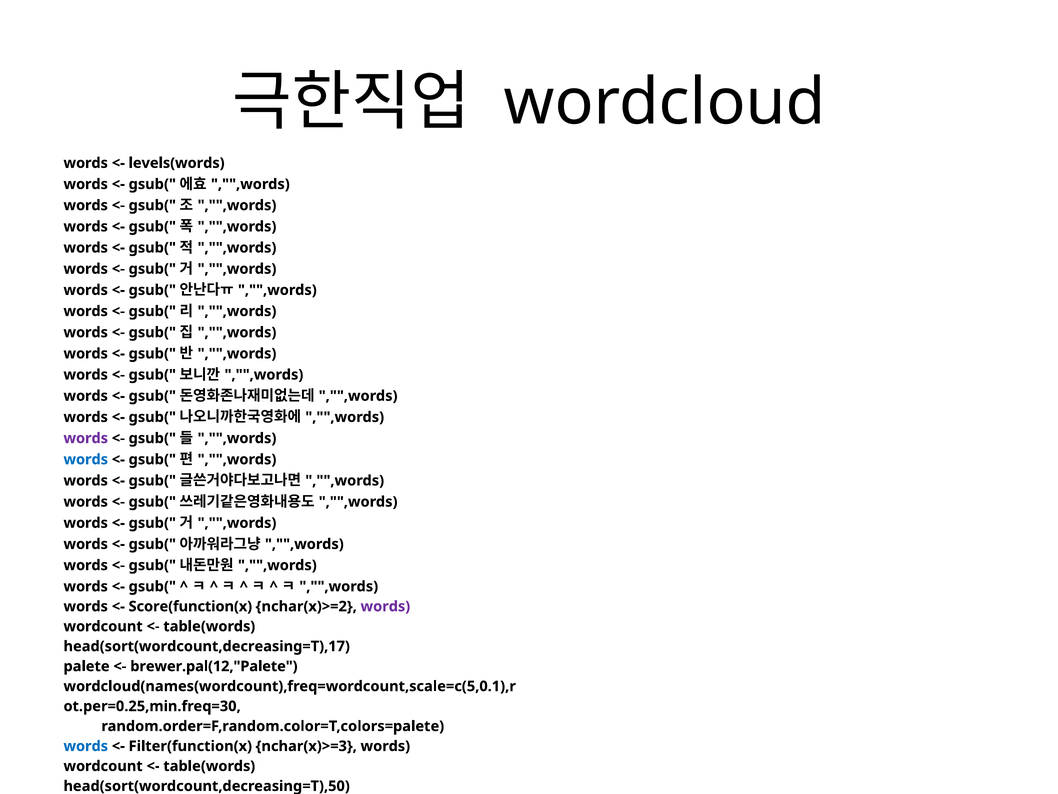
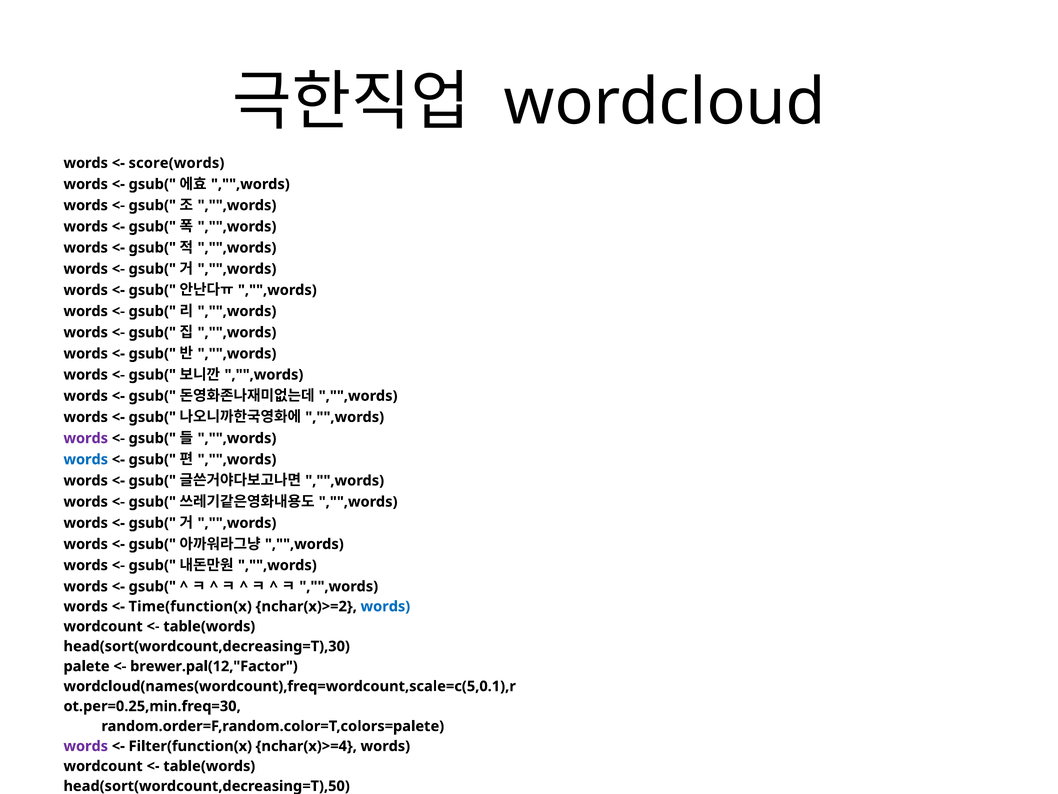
levels(words: levels(words -> score(words (176, 163)
Score(function(x: Score(function(x -> Time(function(x (190, 606)
words colour: purple -> blue (385, 606)
head(sort(wordcount,decreasing=T),17: head(sort(wordcount,decreasing=T),17 -> head(sort(wordcount,decreasing=T),30 (207, 646)
brewer.pal(12,"Palete: brewer.pal(12,"Palete -> brewer.pal(12,"Factor (214, 666)
words colour: blue -> purple (86, 746)
nchar(x)>=3: nchar(x)>=3 -> nchar(x)>=4 (306, 746)
